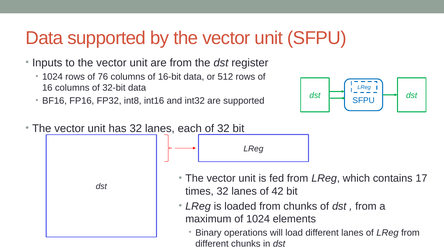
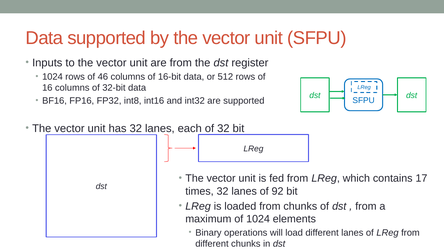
76: 76 -> 46 (103, 77)
42: 42 -> 92 (278, 191)
